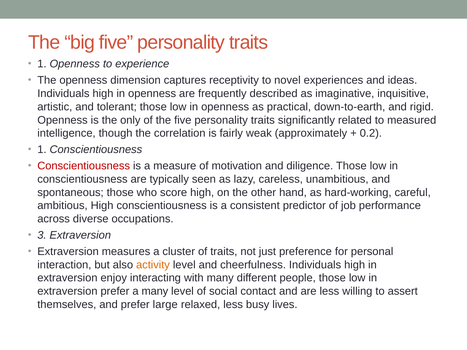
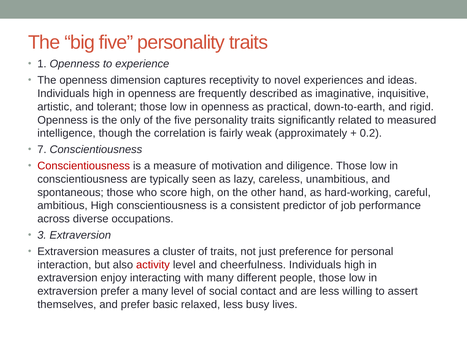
1: 1 -> 7 (42, 150)
activity colour: orange -> red (153, 265)
large: large -> basic (165, 305)
